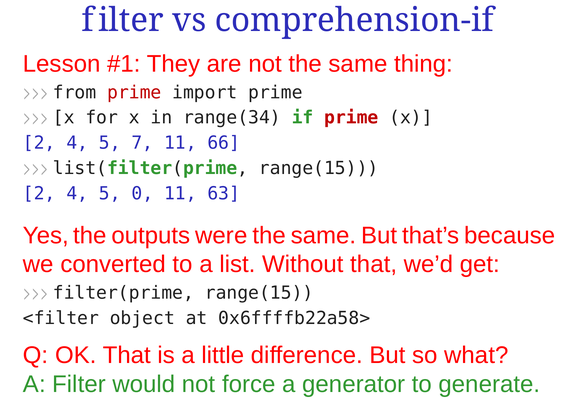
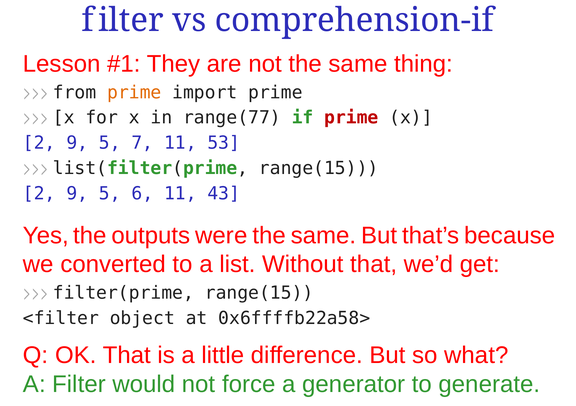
prime colour: red -> orange (134, 92)
range(34: range(34 -> range(77 (232, 118)
4: 4 -> 9 (77, 143)
66: 66 -> 53 (224, 143)
4: 4 -> 9 (77, 193)
0: 0 -> 6 (142, 193)
63: 63 -> 43 (224, 193)
